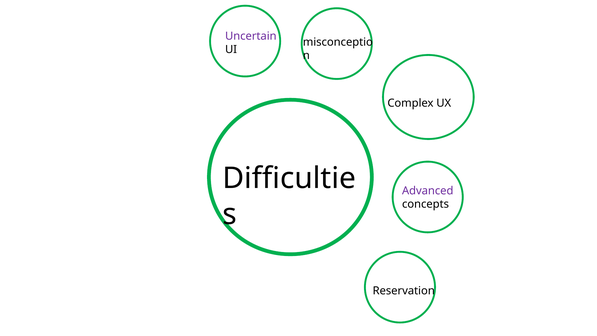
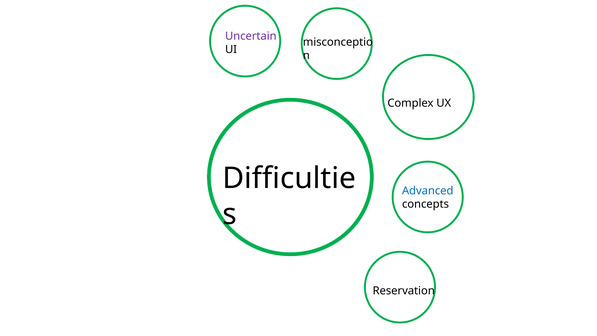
Advanced colour: purple -> blue (428, 191)
